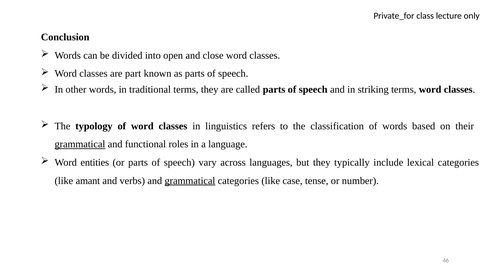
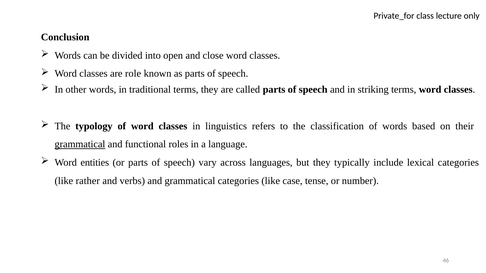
part: part -> role (133, 74)
amant: amant -> rather (88, 181)
grammatical underline: present -> none (190, 181)
